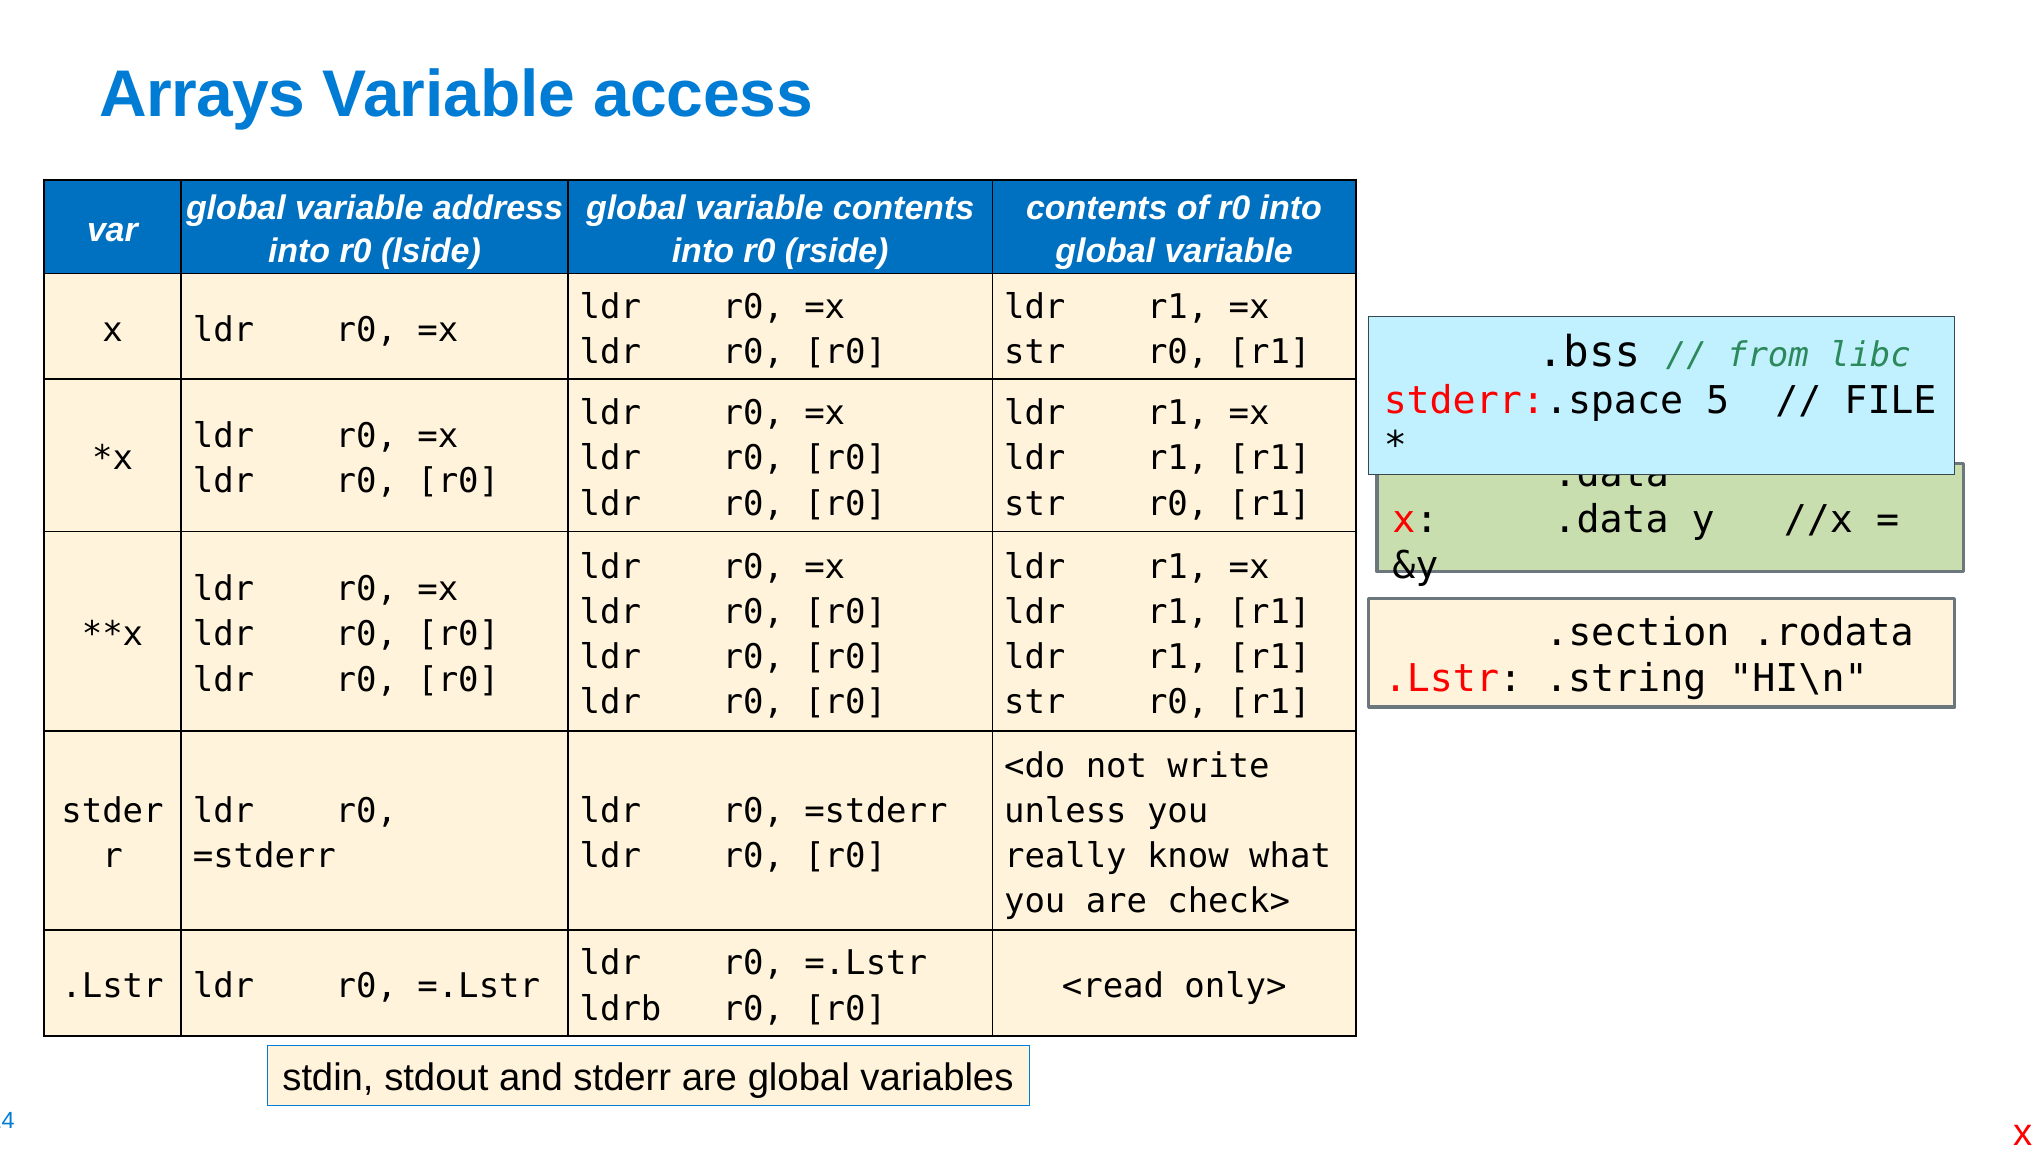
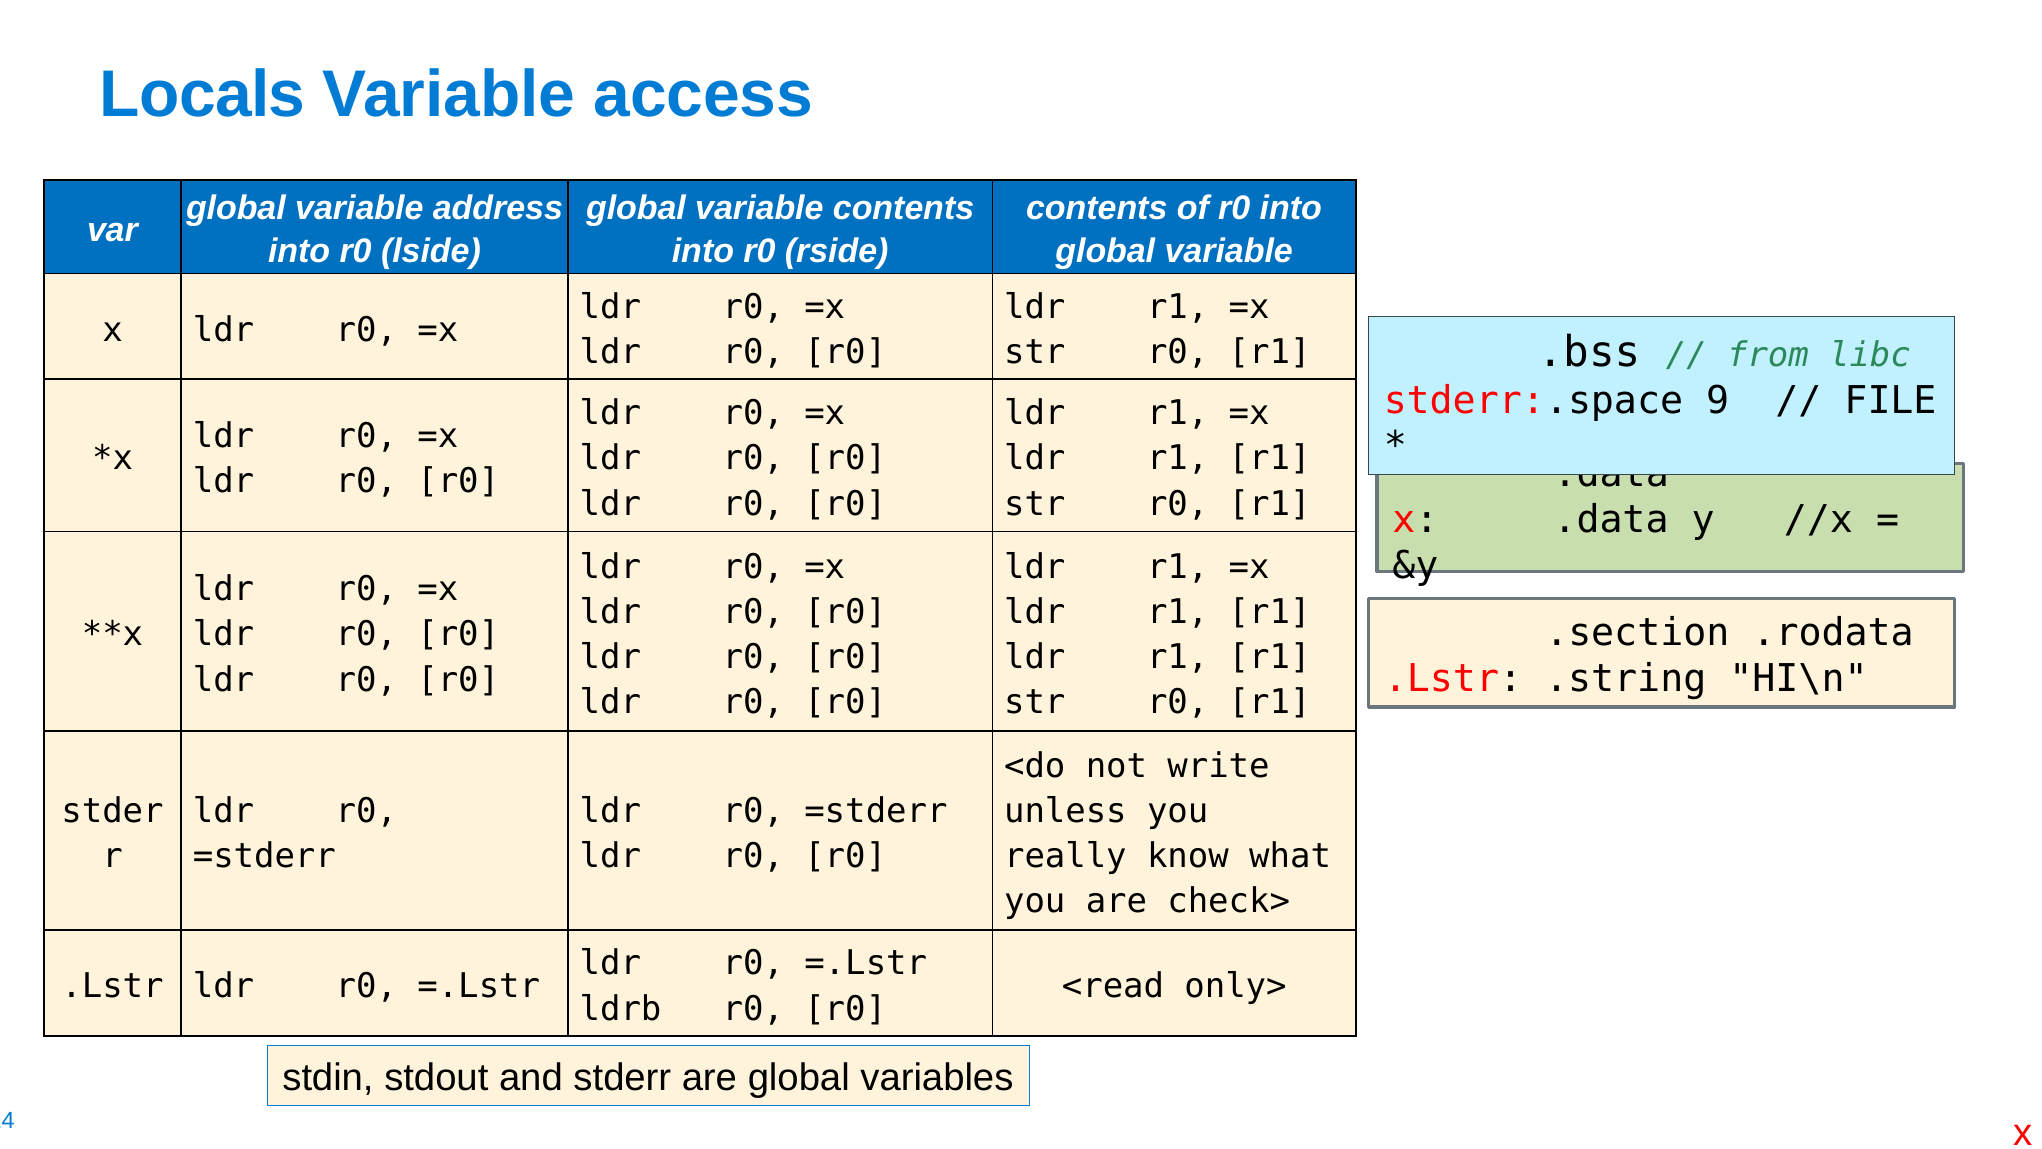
Arrays: Arrays -> Locals (203, 95)
5: 5 -> 9 (1718, 400)
